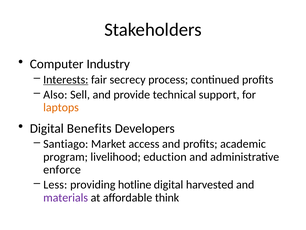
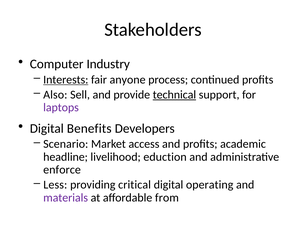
secrecy: secrecy -> anyone (128, 79)
technical underline: none -> present (174, 94)
laptops colour: orange -> purple (61, 107)
Santiago: Santiago -> Scenario (66, 144)
program: program -> headline (66, 157)
hotline: hotline -> critical (135, 184)
harvested: harvested -> operating (210, 184)
think: think -> from (167, 197)
